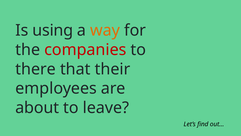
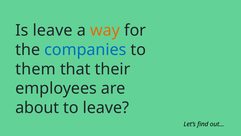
Is using: using -> leave (53, 30)
companies colour: red -> blue (85, 50)
there: there -> them (36, 69)
